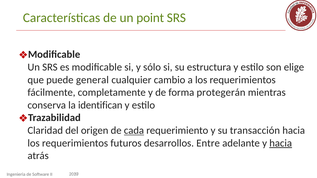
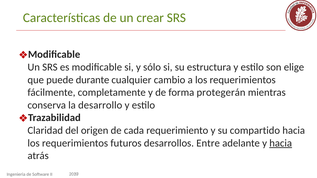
point: point -> crear (150, 18)
general: general -> durante (93, 80)
identifican: identifican -> desarrollo (100, 105)
cada underline: present -> none (134, 131)
transacción: transacción -> compartido (255, 131)
